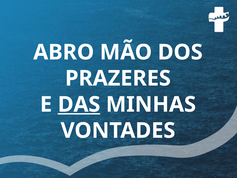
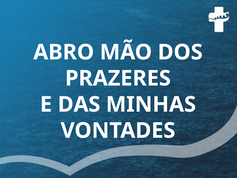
DAS underline: present -> none (79, 104)
